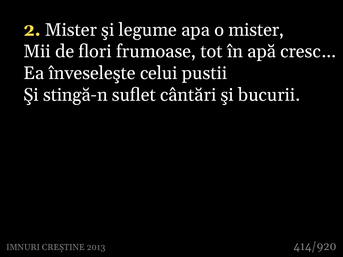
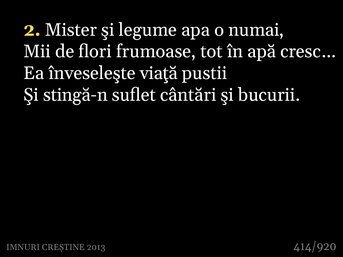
o mister: mister -> numai (256, 30)
celui: celui -> viaţă (159, 73)
